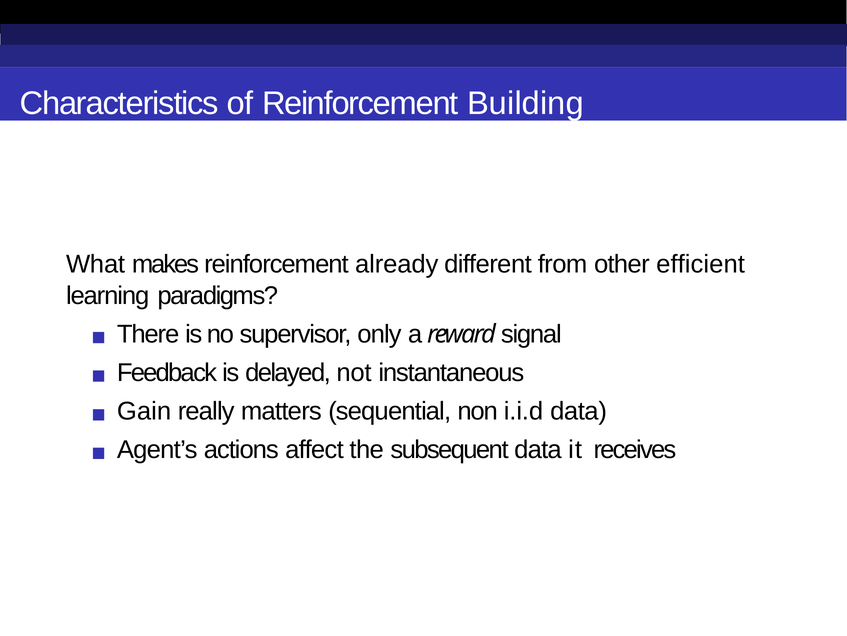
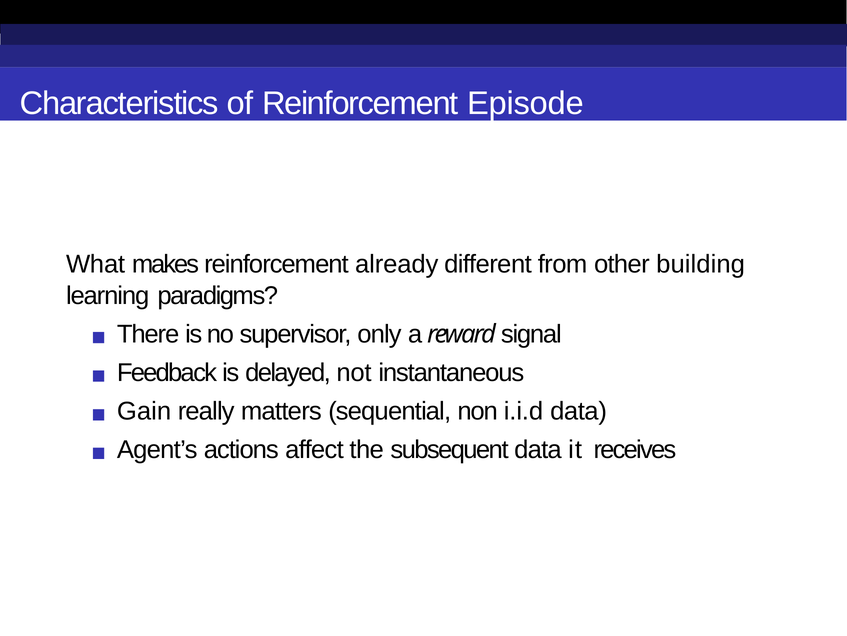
Building: Building -> Episode (526, 103)
efficient: efficient -> building (701, 264)
